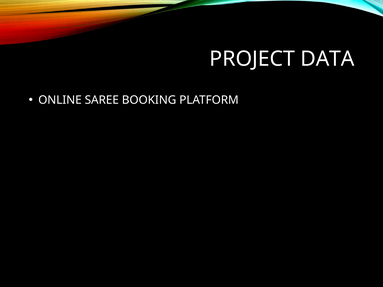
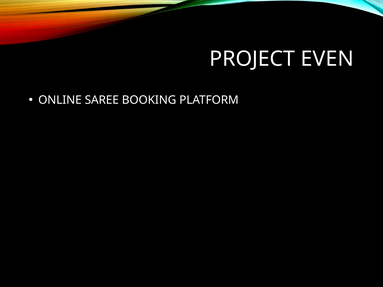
DATA: DATA -> EVEN (327, 59)
